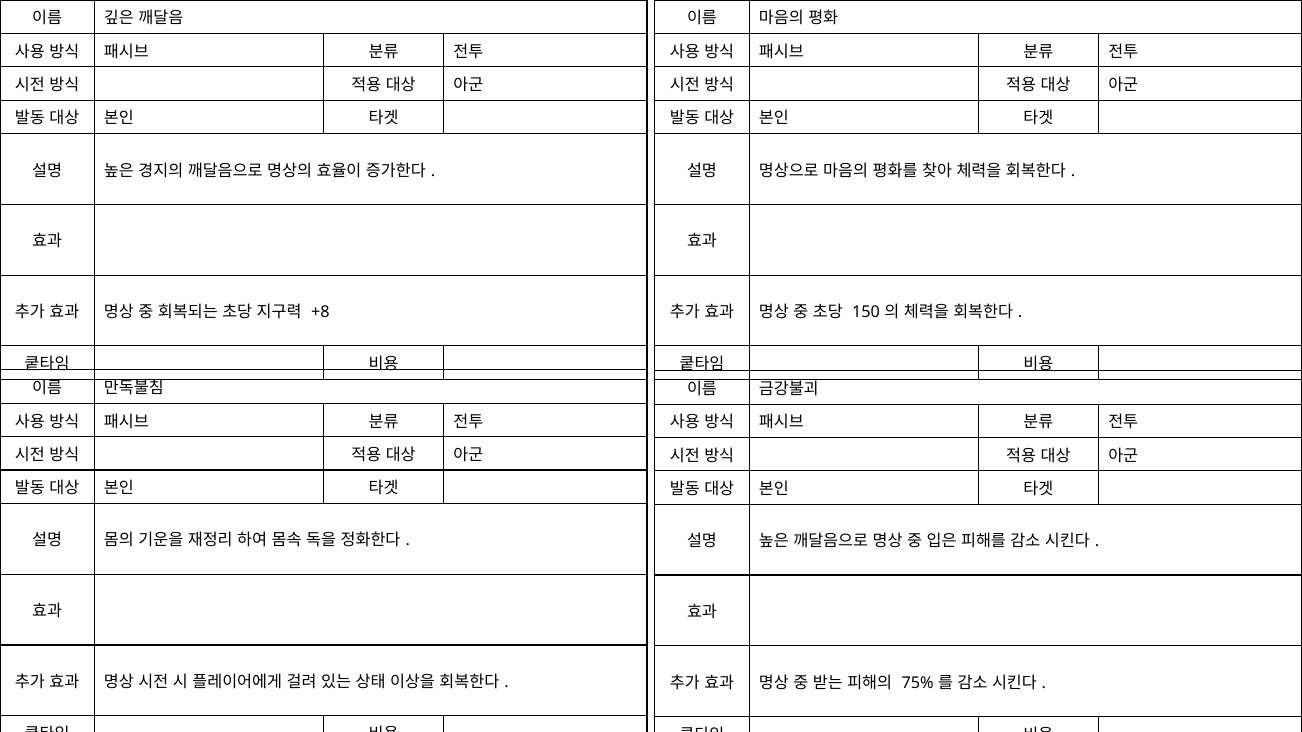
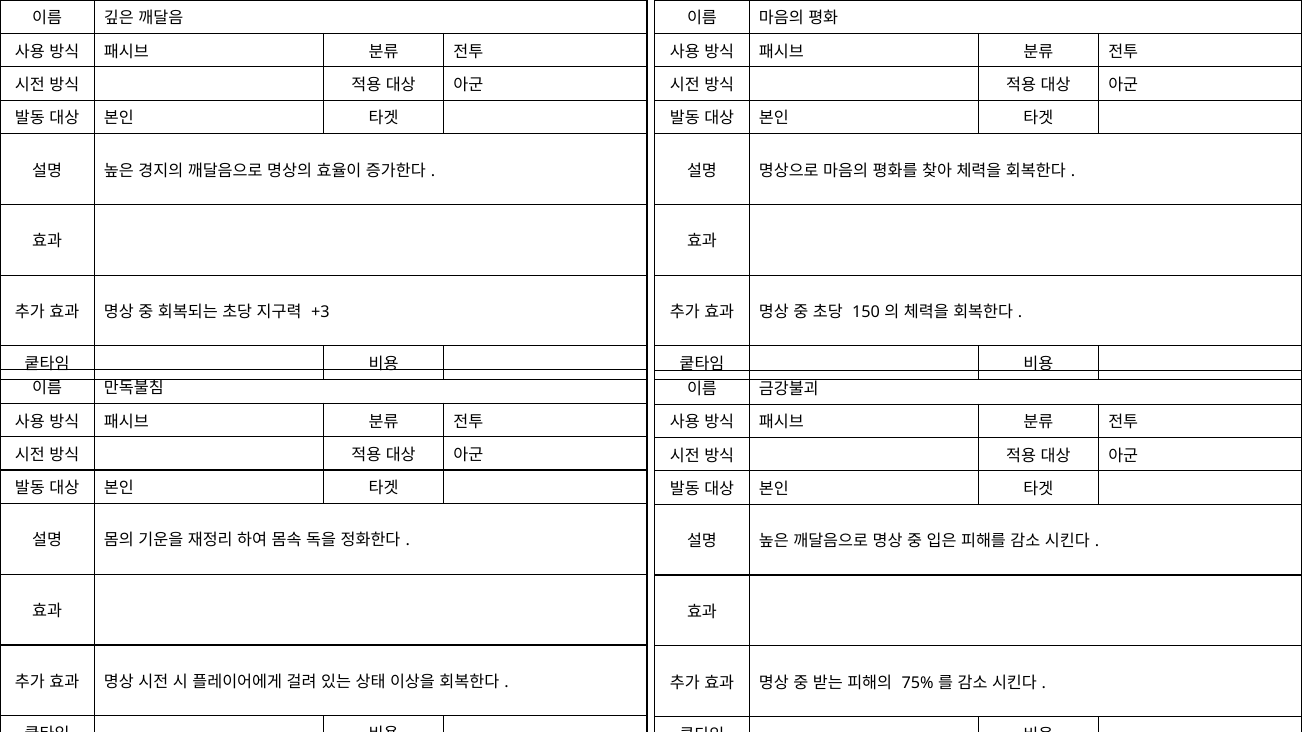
+8: +8 -> +3 (320, 312)
